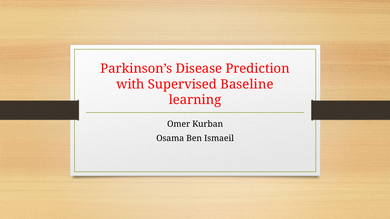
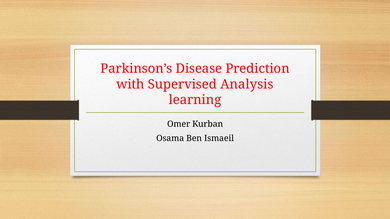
Baseline: Baseline -> Analysis (247, 84)
